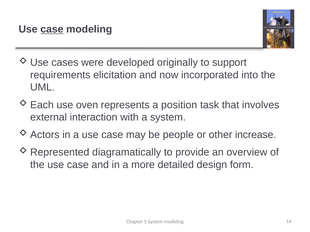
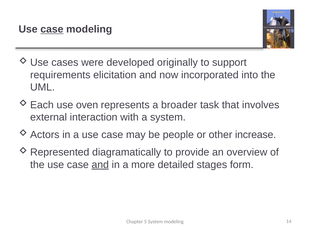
position: position -> broader (179, 105)
and underline: none -> present (100, 165)
design: design -> stages (212, 165)
